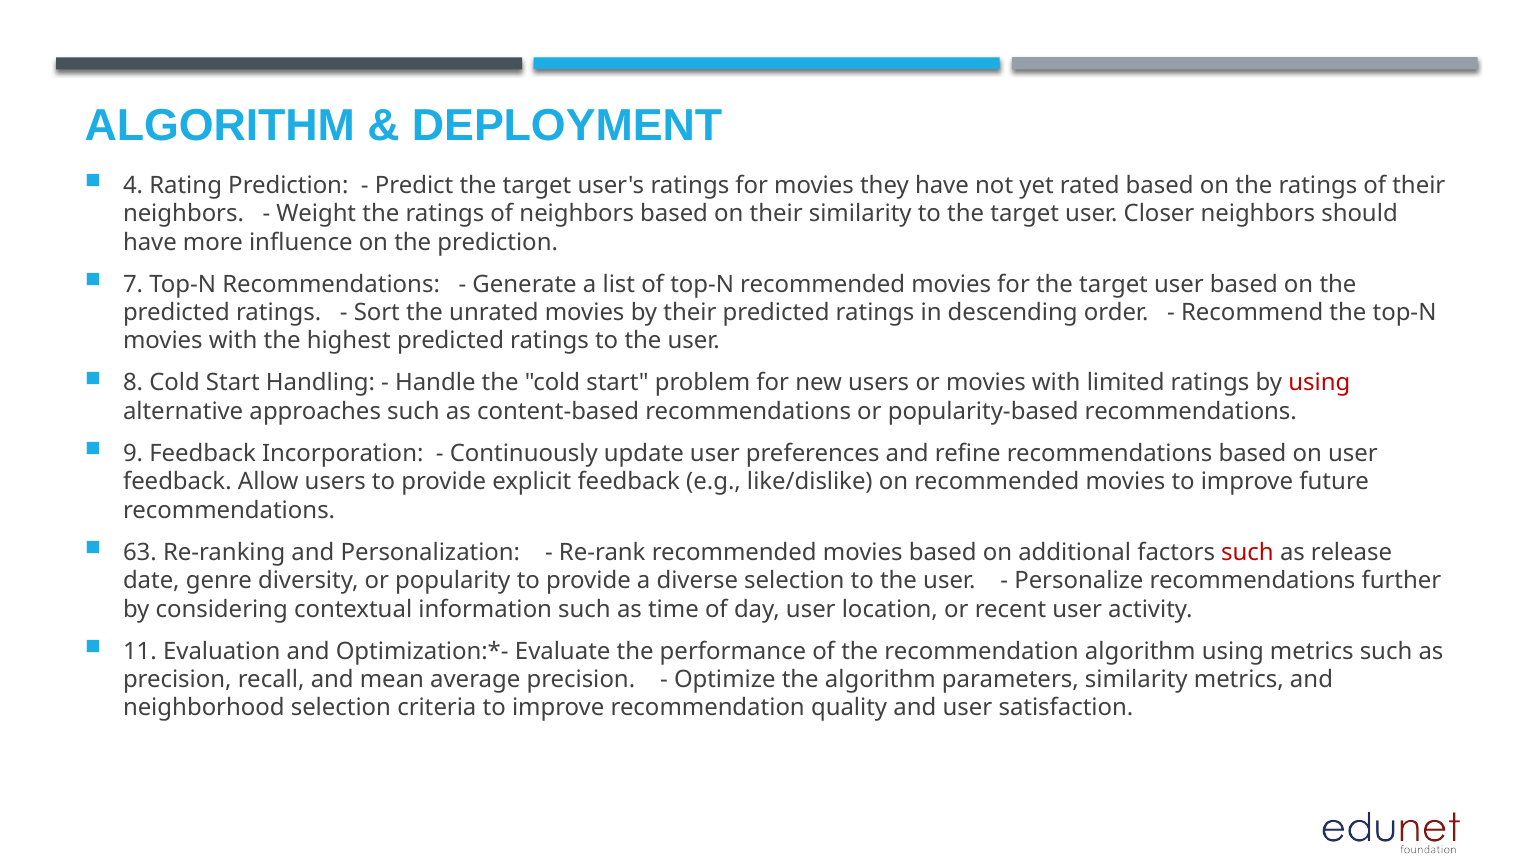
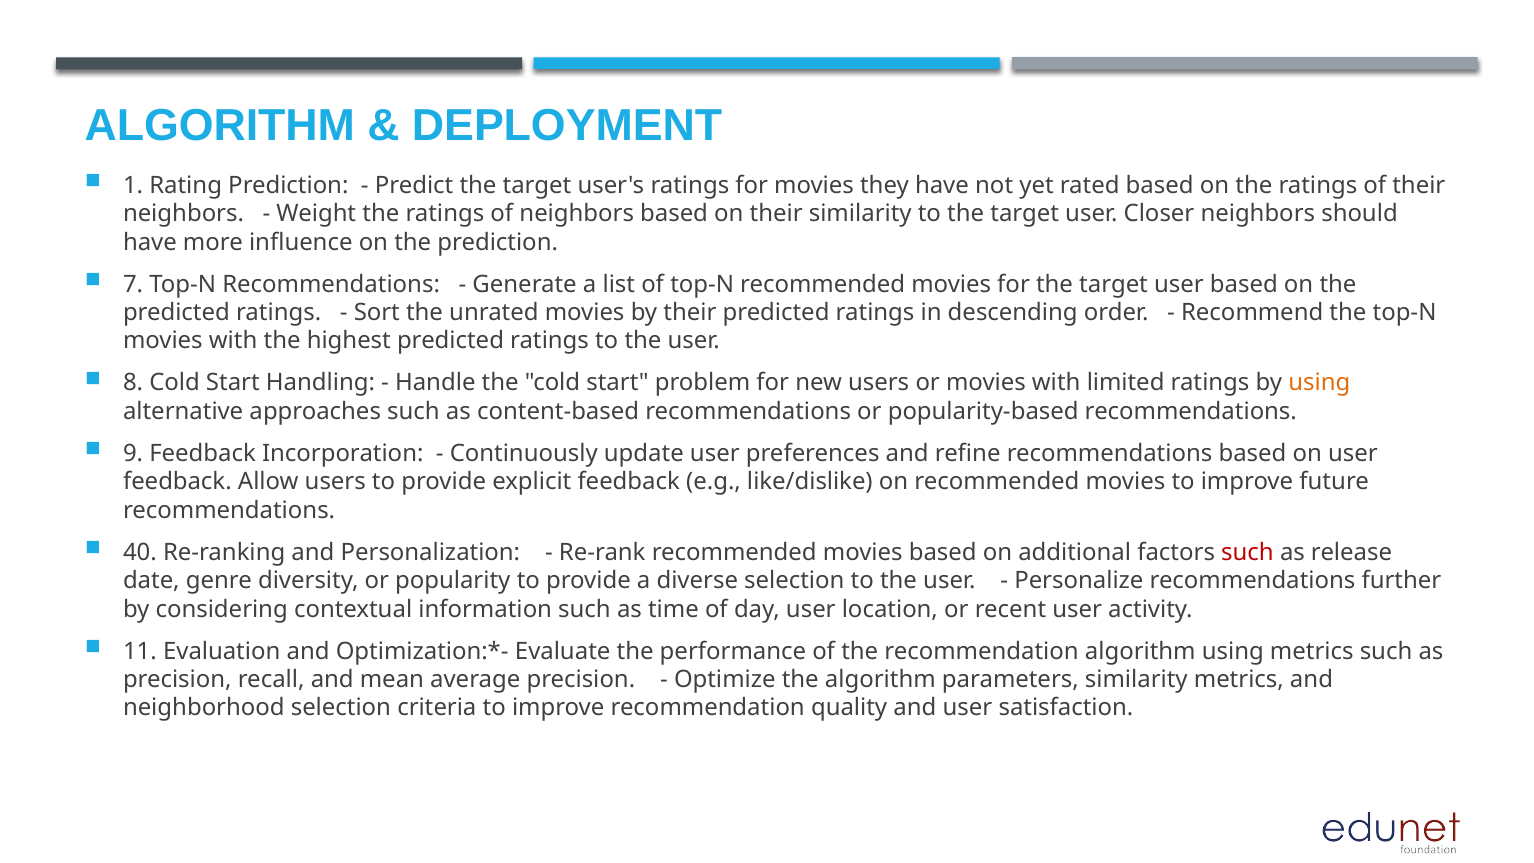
4: 4 -> 1 (133, 185)
using colour: red -> orange (1319, 383)
63: 63 -> 40 (140, 552)
